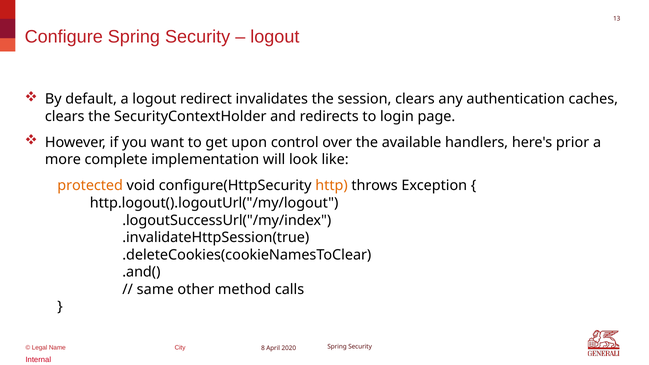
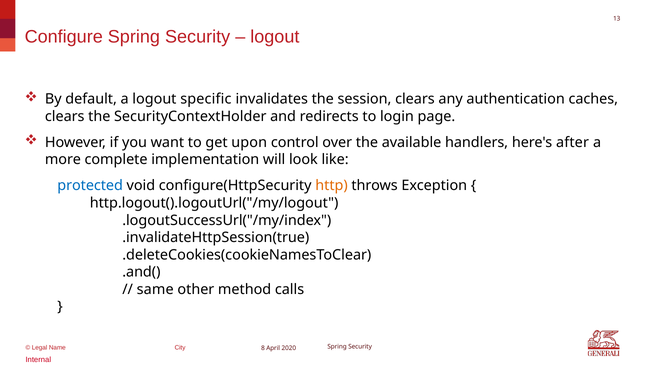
redirect: redirect -> specific (206, 99)
prior: prior -> after (573, 142)
protected colour: orange -> blue (90, 186)
